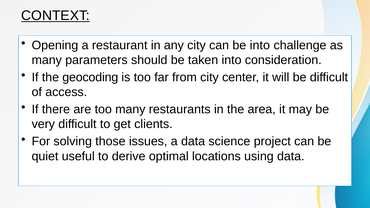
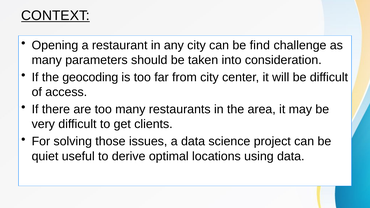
be into: into -> find (260, 45)
